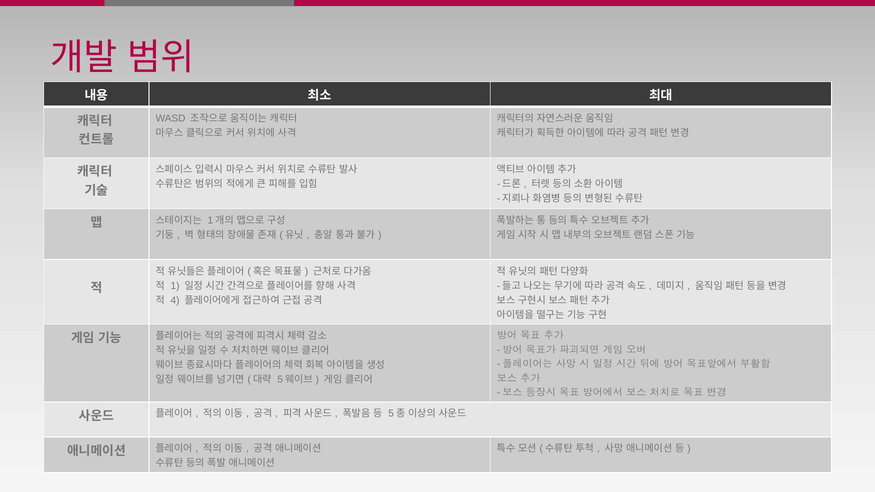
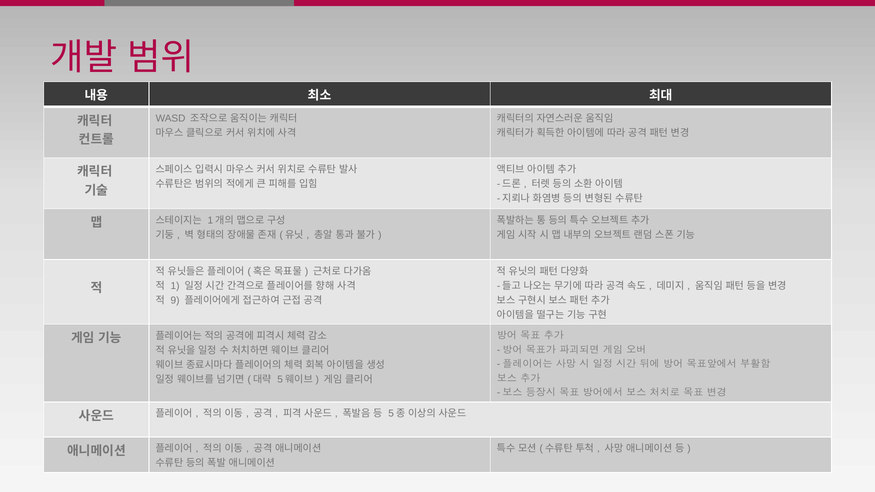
4: 4 -> 9 (175, 300)
